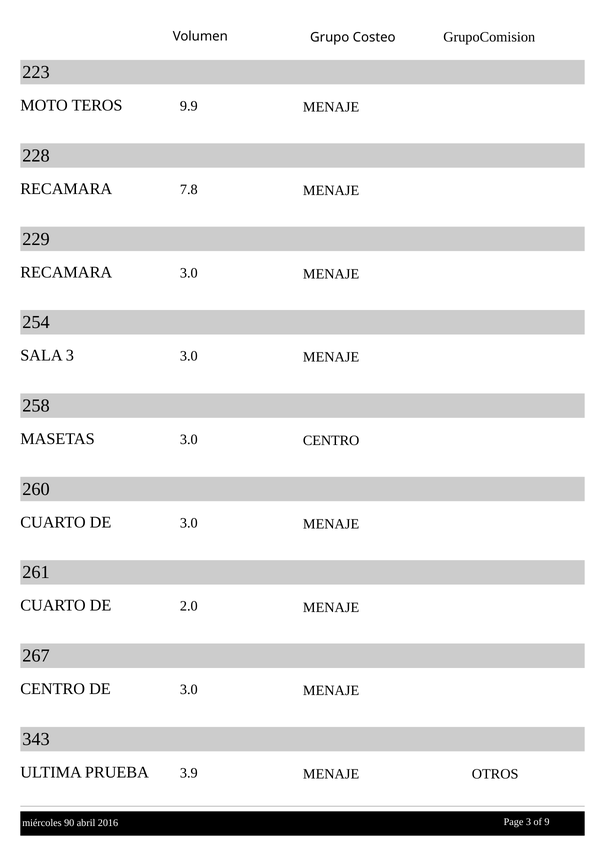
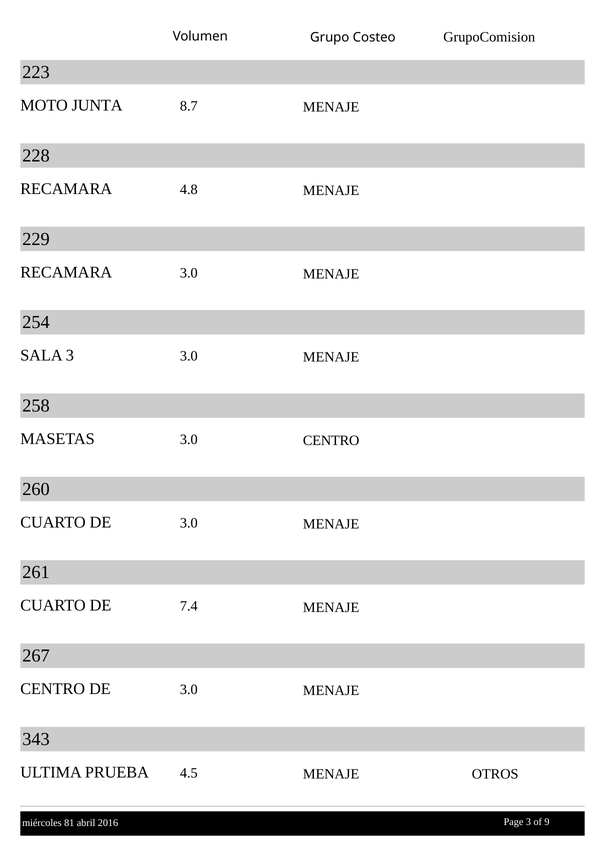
TEROS: TEROS -> JUNTA (97, 105)
9.9: 9.9 -> 8.7 (189, 106)
7.8: 7.8 -> 4.8 (189, 190)
2.0: 2.0 -> 7.4 (189, 606)
3.9: 3.9 -> 4.5 (189, 773)
90: 90 -> 81 (69, 823)
